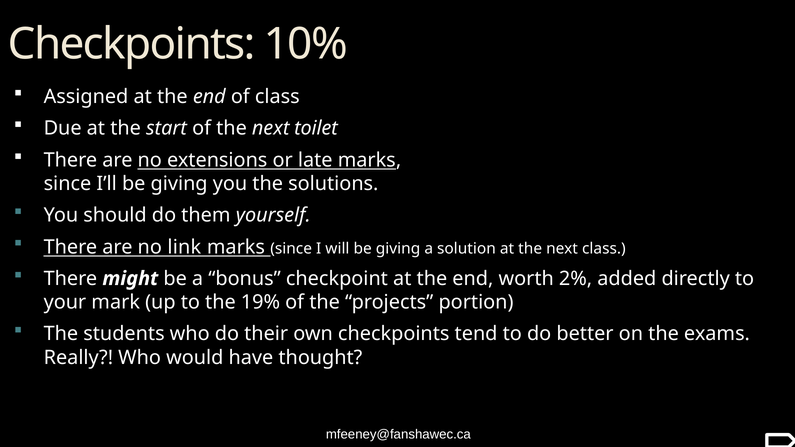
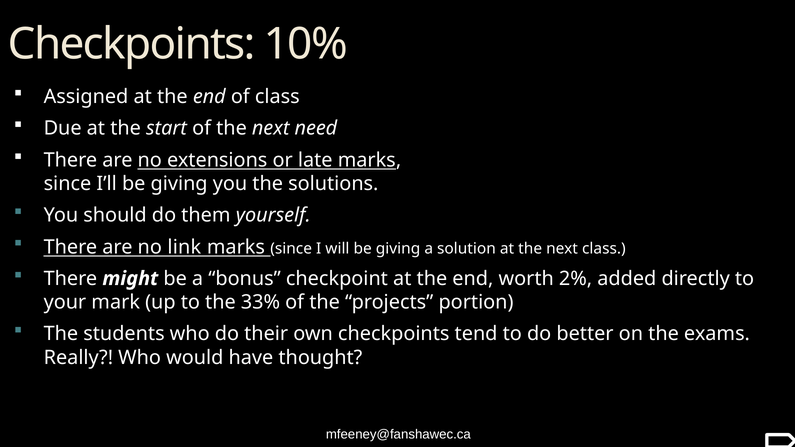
toilet: toilet -> need (316, 128)
19%: 19% -> 33% (260, 302)
